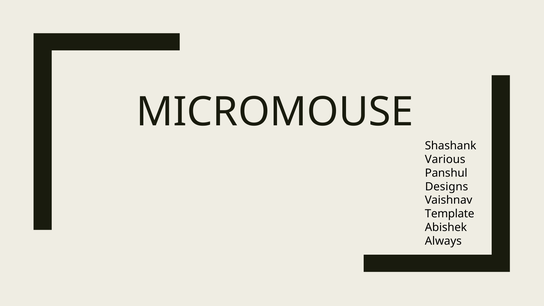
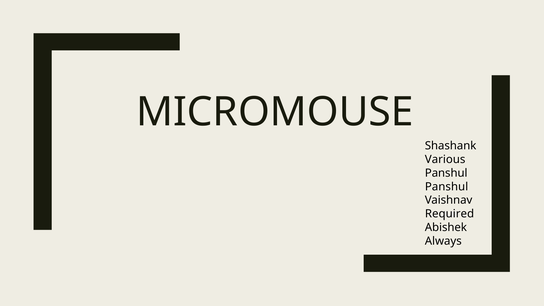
Designs: Designs -> Panshul (447, 187)
Template: Template -> Required (450, 214)
